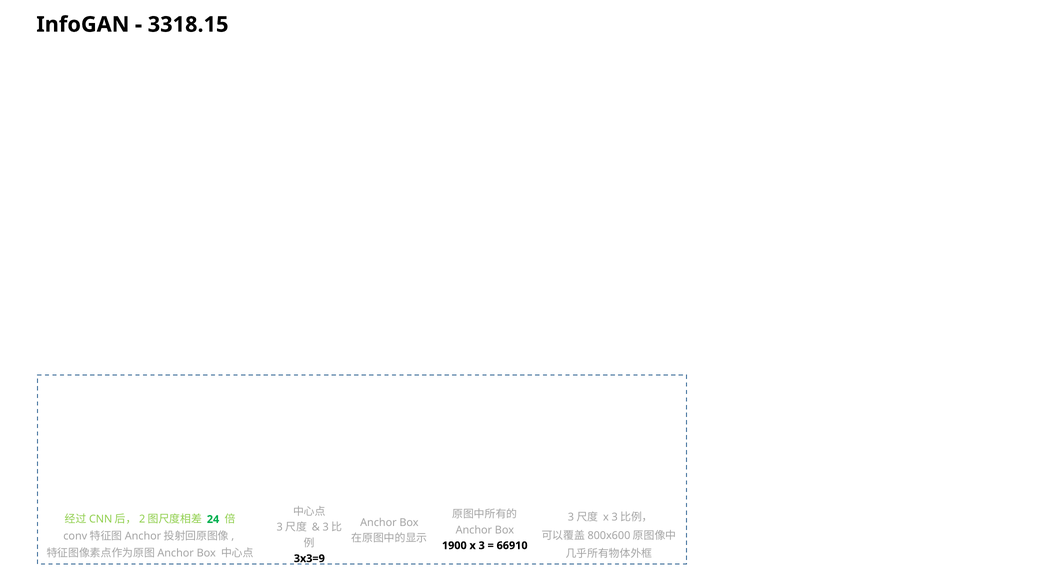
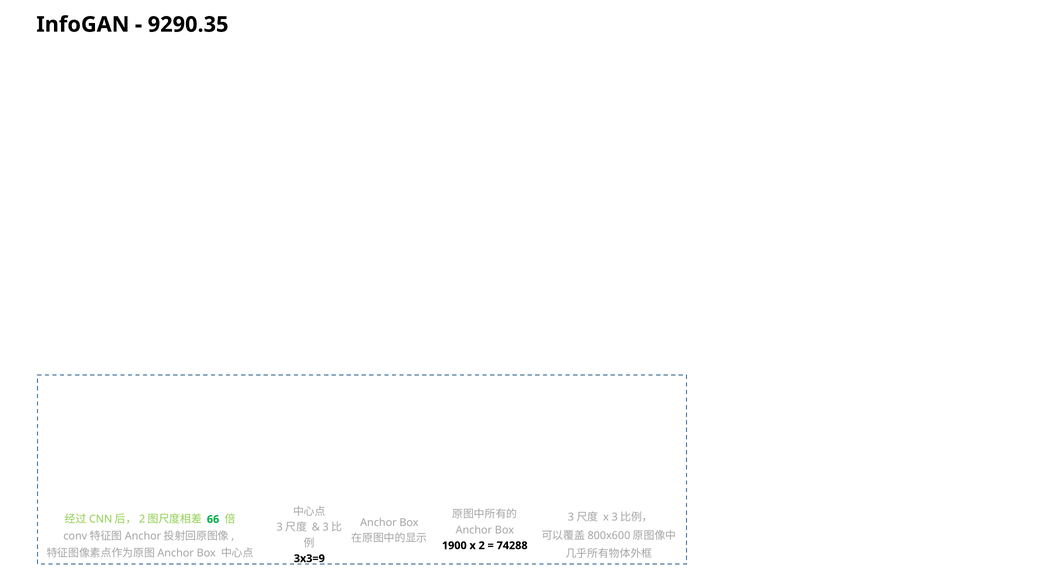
3318.15: 3318.15 -> 9290.35 (188, 25)
24: 24 -> 66 (213, 520)
3: 3 -> 2 (482, 546)
66910: 66910 -> 74288 (512, 546)
